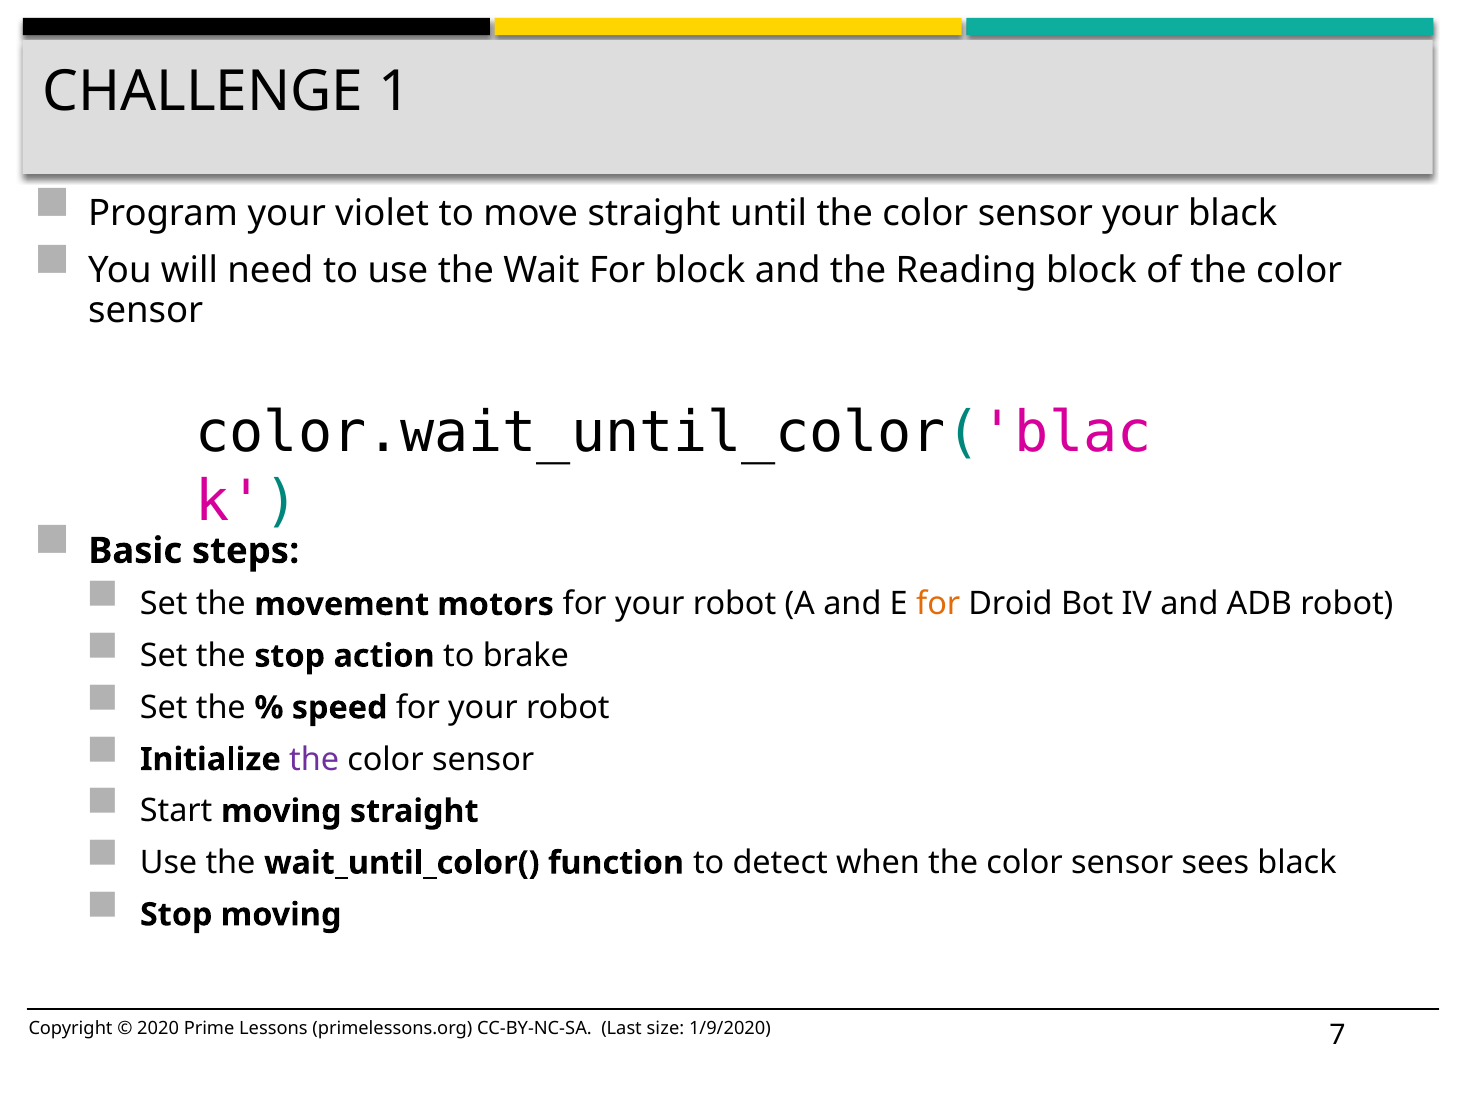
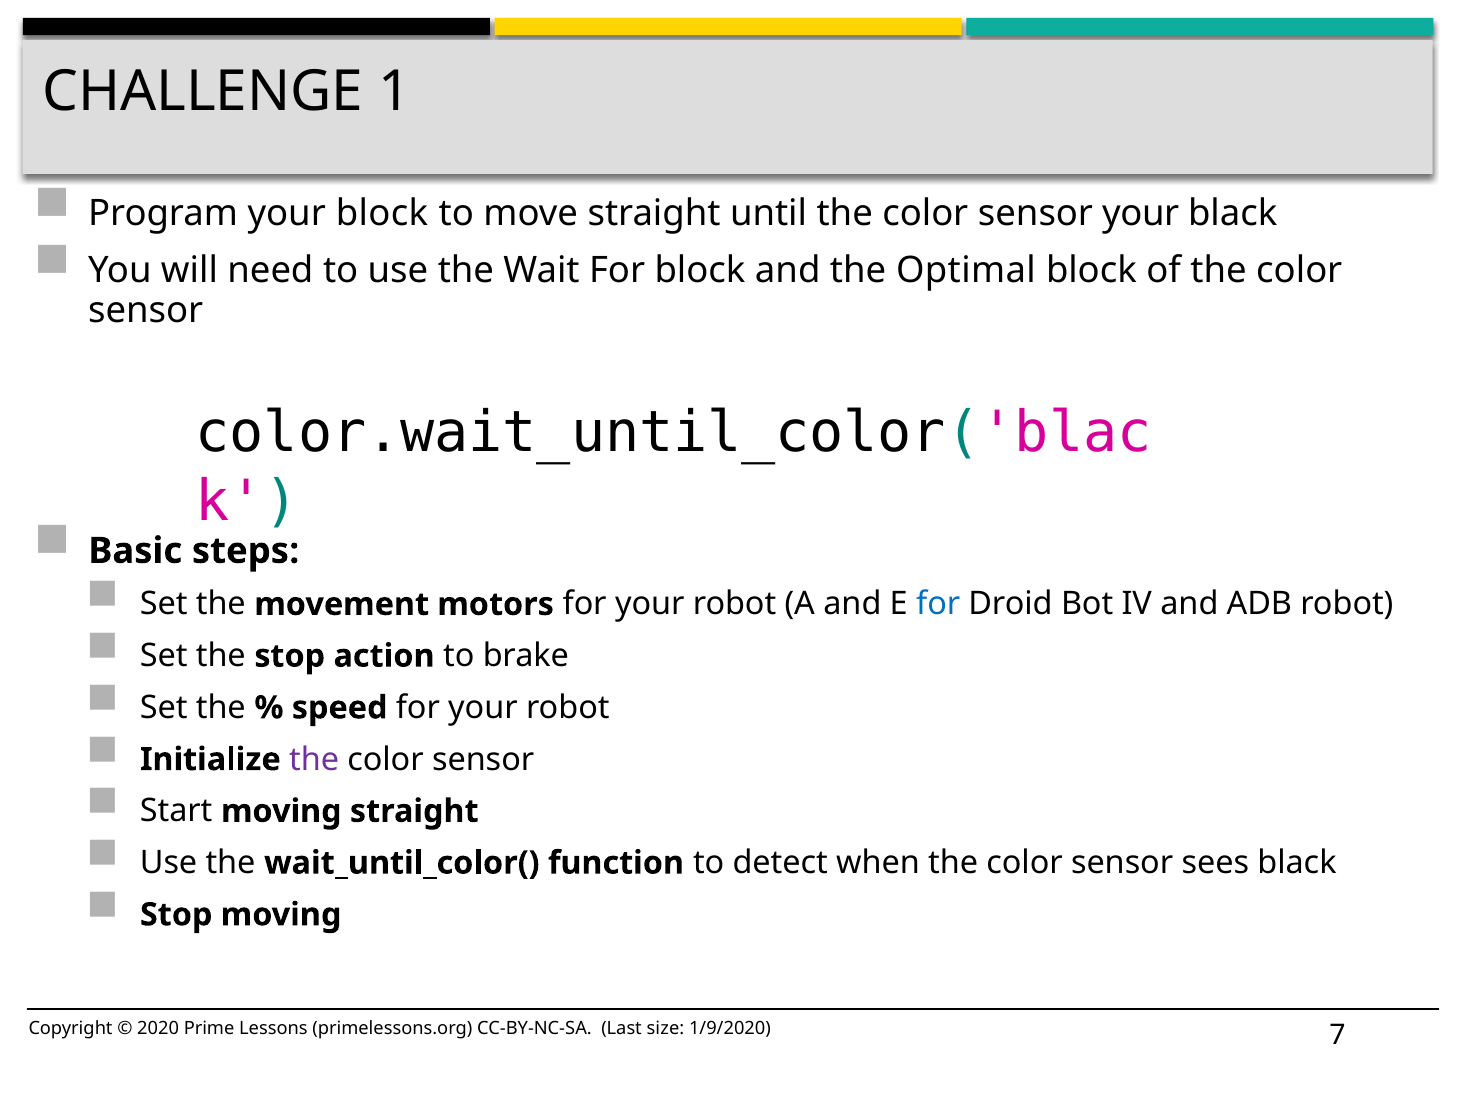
your violet: violet -> block (382, 214)
Reading: Reading -> Optimal (966, 271)
for colour: orange -> blue (938, 604)
